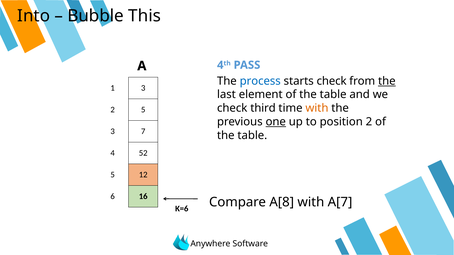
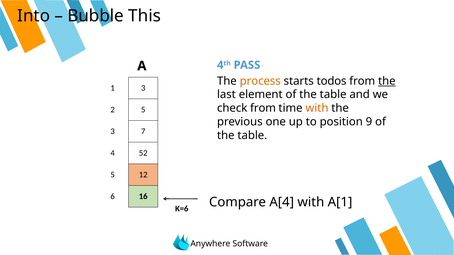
process colour: blue -> orange (260, 81)
starts check: check -> todos (332, 81)
check third: third -> from (263, 108)
one underline: present -> none (276, 122)
position 2: 2 -> 9 (369, 122)
A[8: A[8 -> A[4 (282, 203)
A[7: A[7 -> A[1 (340, 203)
